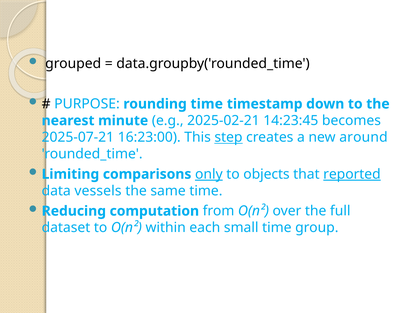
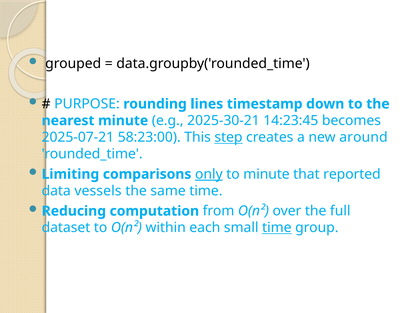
rounding time: time -> lines (207, 104)
2025-02-21: 2025-02-21 -> 2025-30-21 (223, 121)
16:23:00: 16:23:00 -> 58:23:00 (149, 137)
to objects: objects -> minute (266, 174)
reported underline: present -> none (352, 174)
time underline: none -> present (277, 228)
